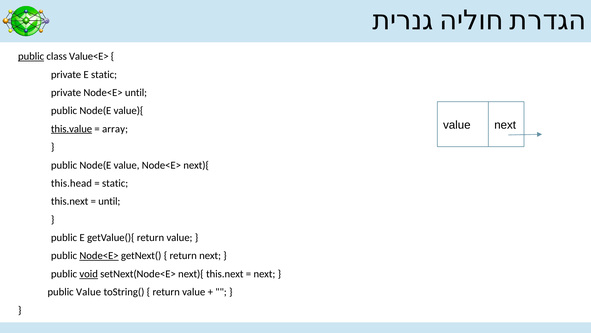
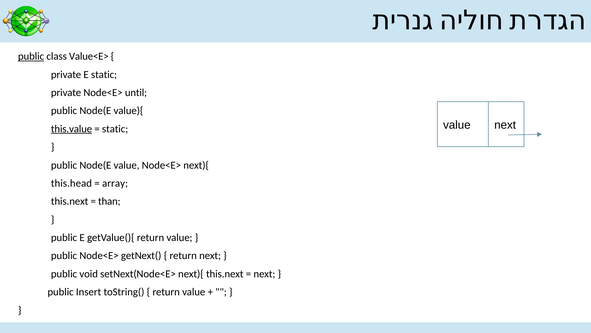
array: array -> static (115, 129)
static: static -> array (115, 183)
until: until -> than (109, 201)
Node<E> underline: present -> none (99, 255)
void underline: present -> none (89, 273)
public Value: Value -> Insert (89, 292)
